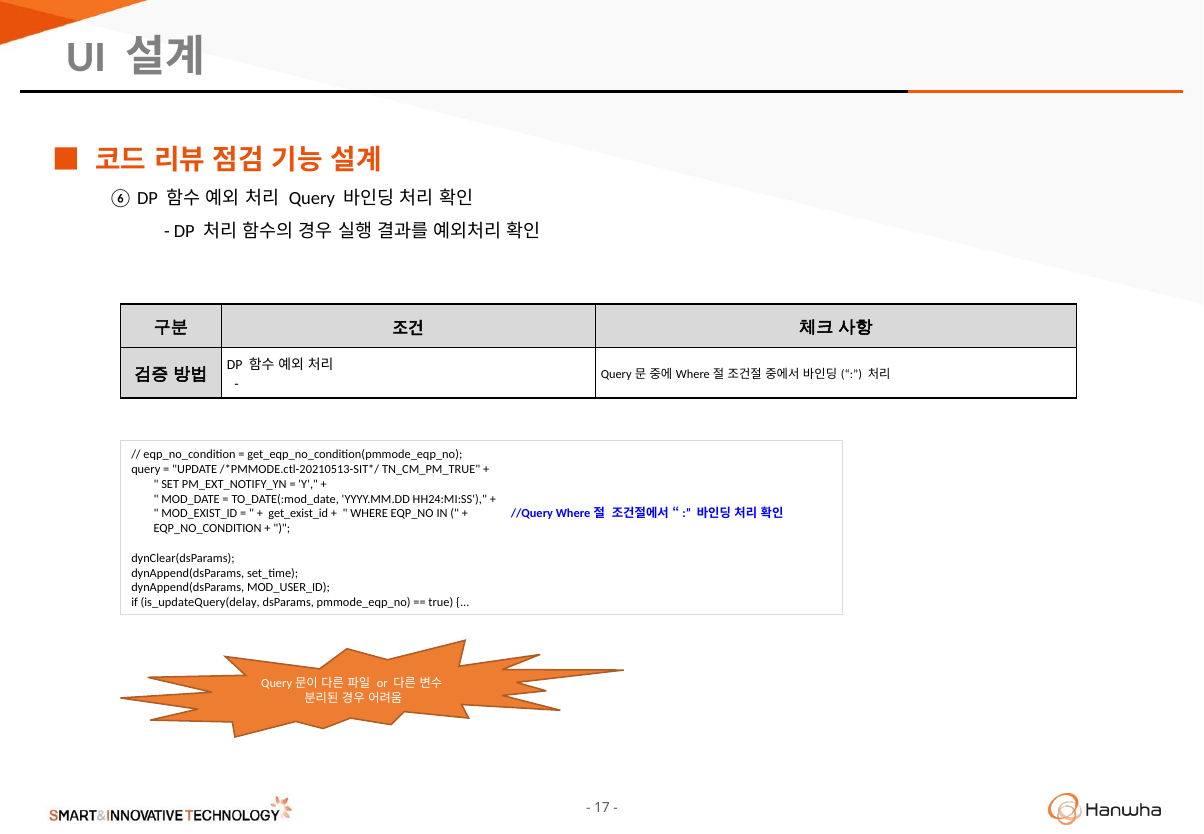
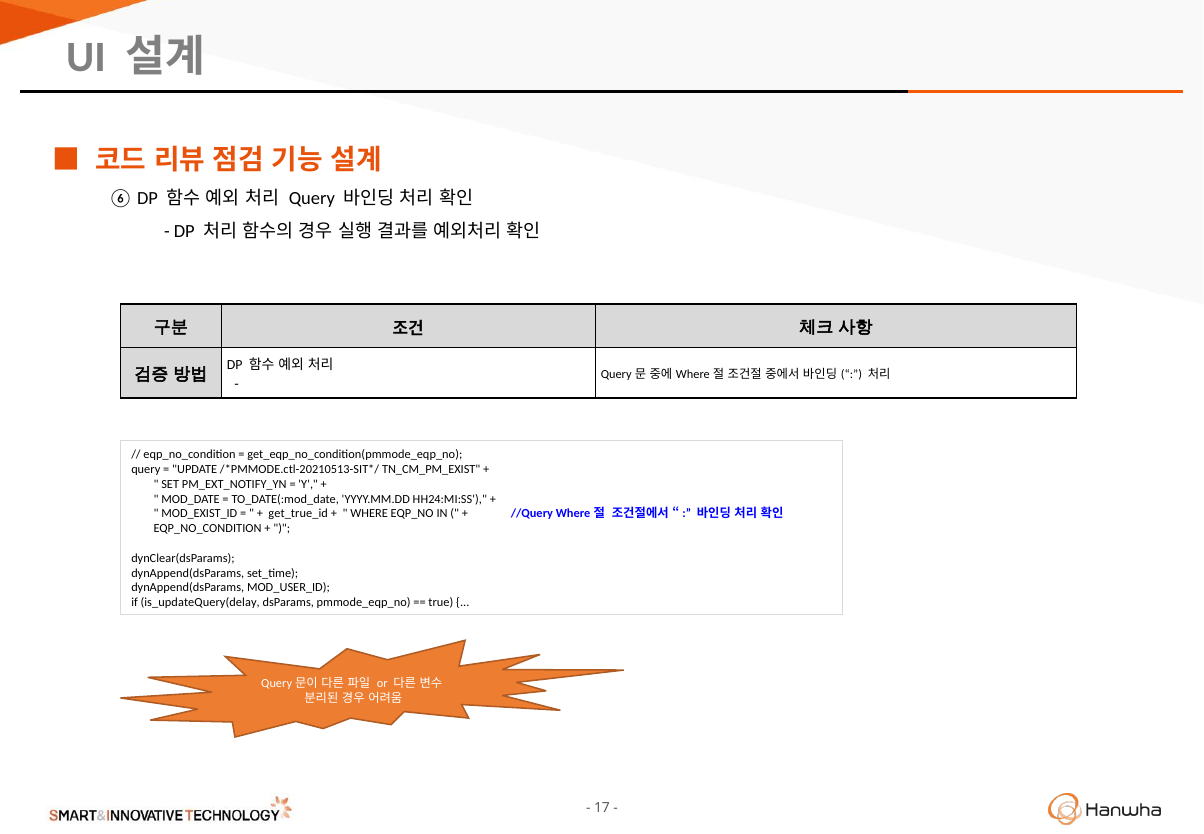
TN_CM_PM_TRUE: TN_CM_PM_TRUE -> TN_CM_PM_EXIST (431, 469)
get_exist_id: get_exist_id -> get_true_id (298, 513)
